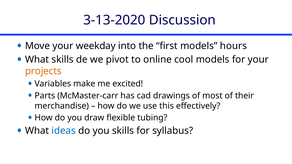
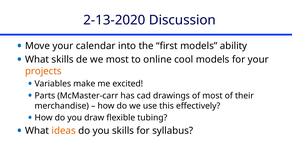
3-13-2020: 3-13-2020 -> 2-13-2020 (114, 20)
weekday: weekday -> calendar (96, 46)
hours: hours -> ability (234, 46)
we pivot: pivot -> most (117, 60)
ideas colour: blue -> orange (64, 131)
